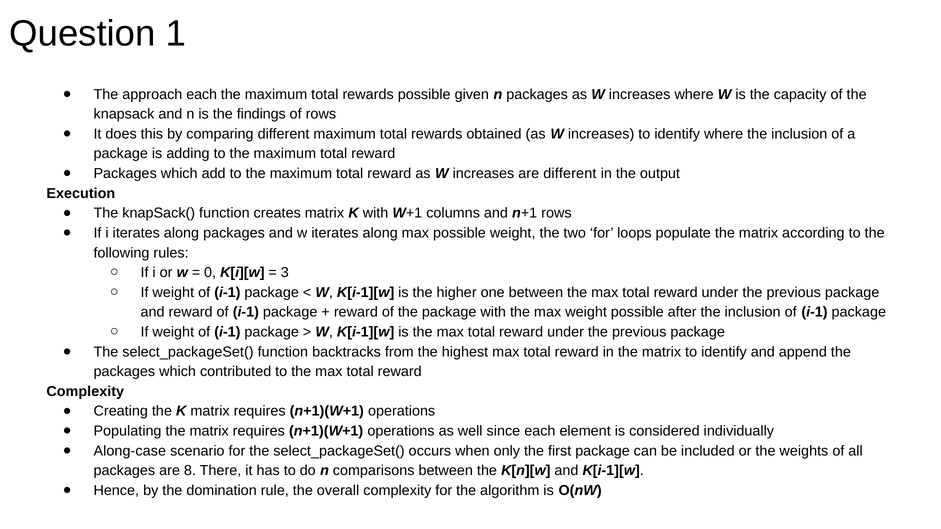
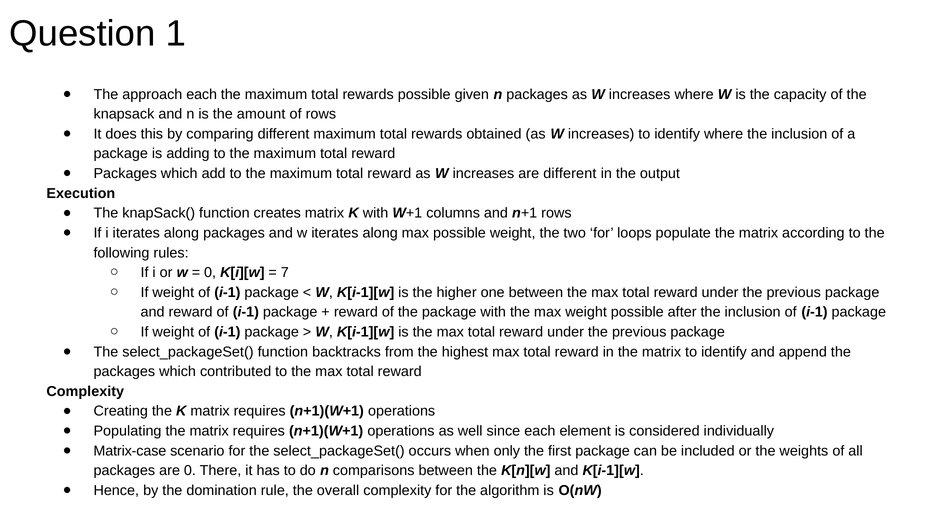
findings: findings -> amount (261, 114)
3: 3 -> 7 (285, 273)
Along-case: Along-case -> Matrix-case (130, 451)
are 8: 8 -> 0 (190, 471)
